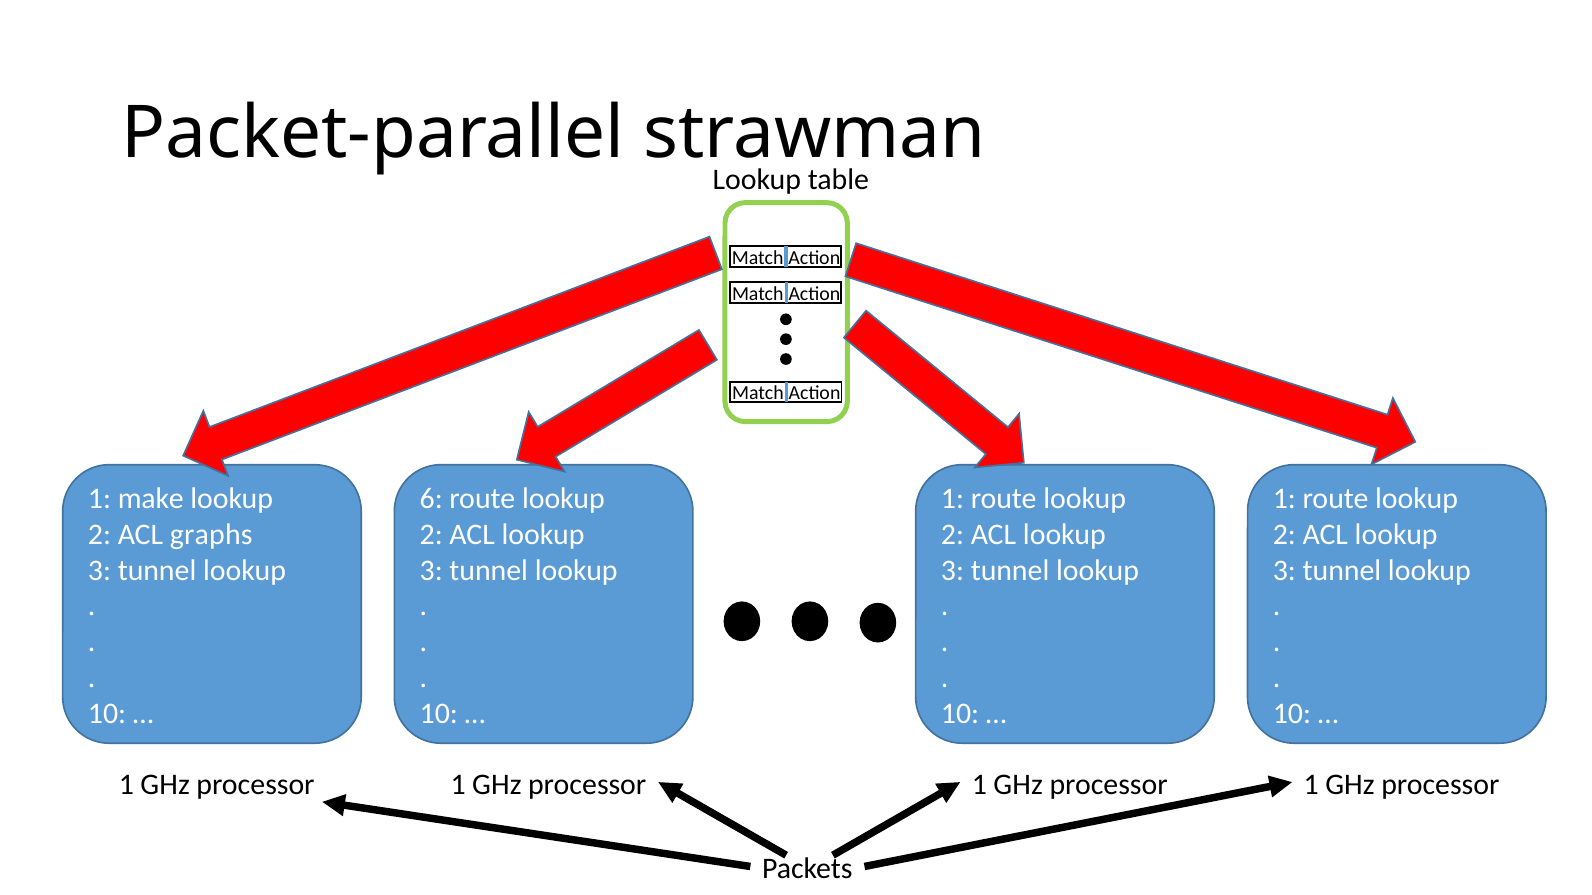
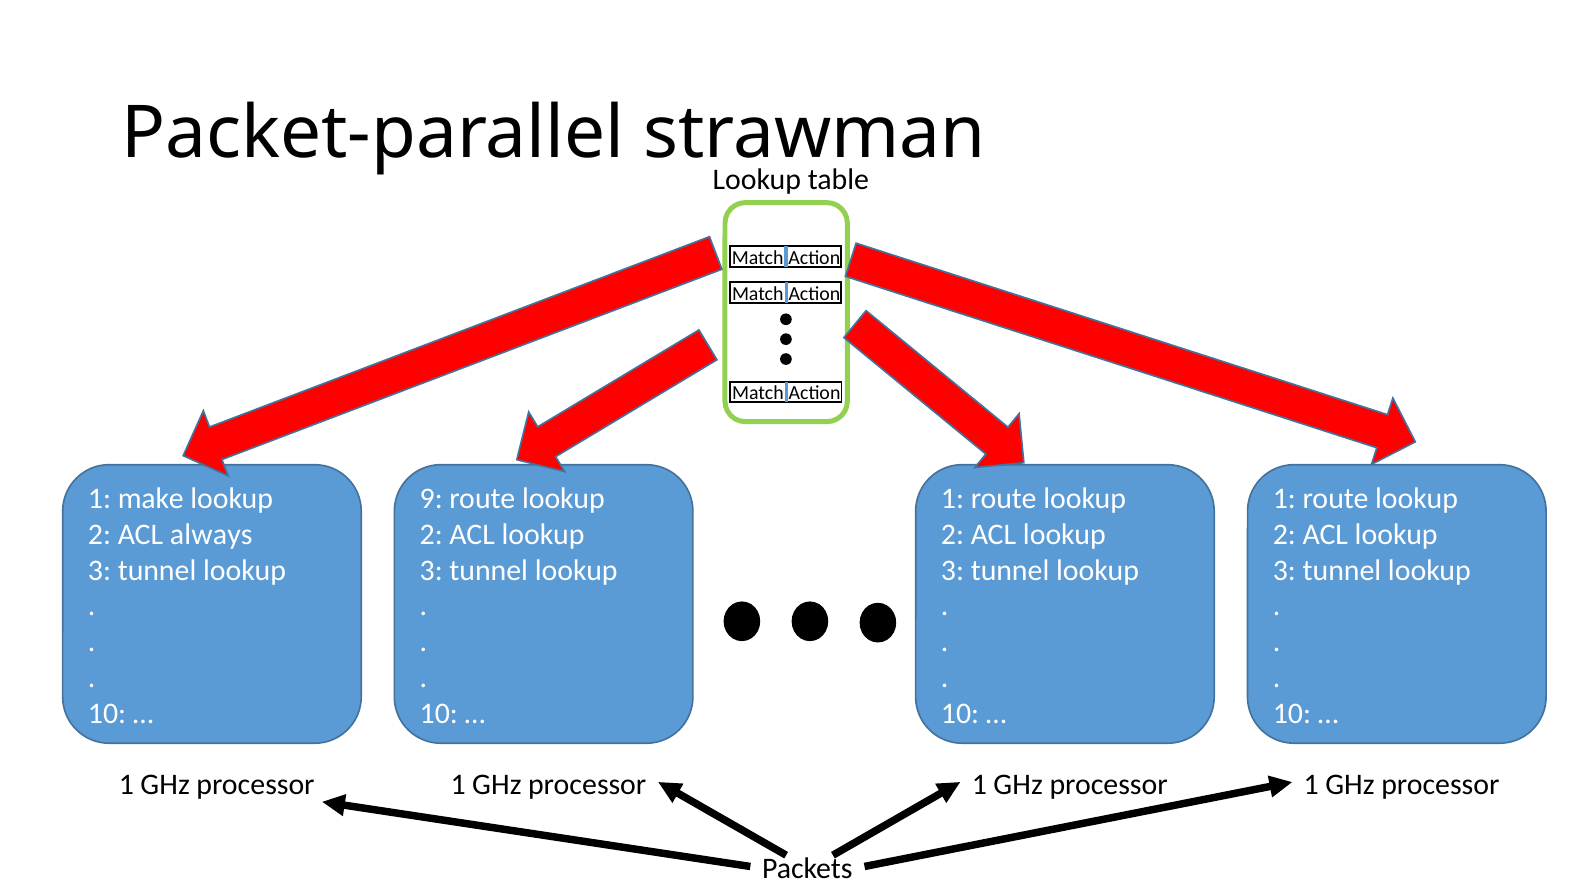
6: 6 -> 9 (431, 499)
graphs: graphs -> always (211, 535)
